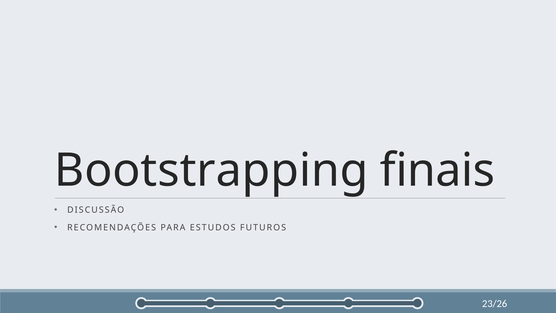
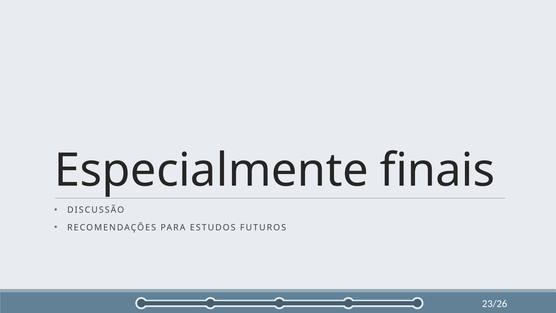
Bootstrapping: Bootstrapping -> Especialmente (211, 170)
